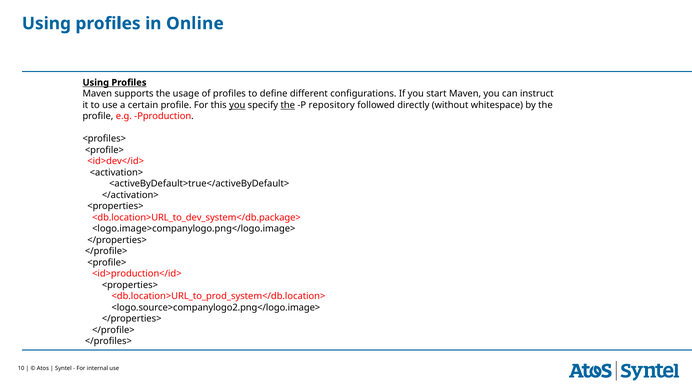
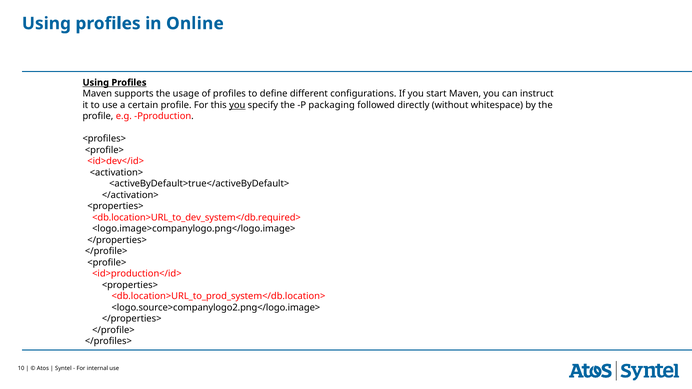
the underline: present -> none (288, 105)
repository: repository -> packaging (332, 105)
<db.location>URL_to_dev_system</db.package>: <db.location>URL_to_dev_system</db.package> -> <db.location>URL_to_dev_system</db.required> (197, 218)
